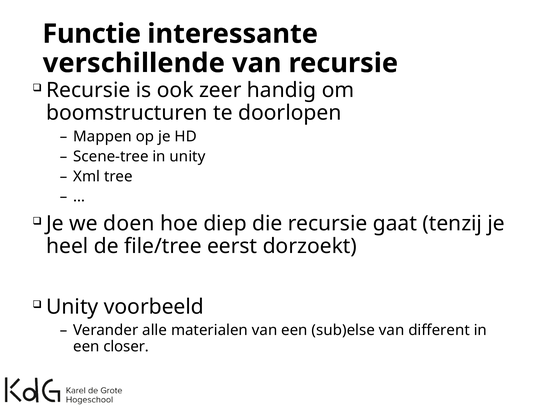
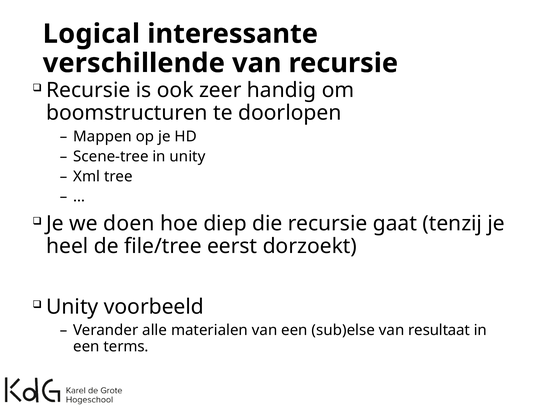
Functie: Functie -> Logical (91, 34)
different: different -> resultaat (439, 330)
closer: closer -> terms (126, 347)
